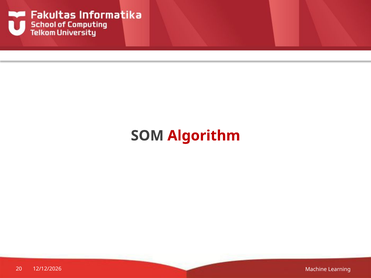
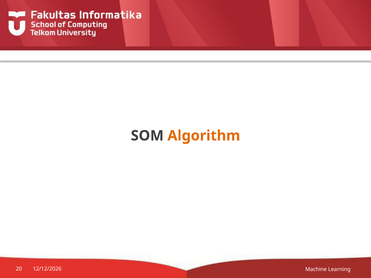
Algorithm colour: red -> orange (204, 136)
